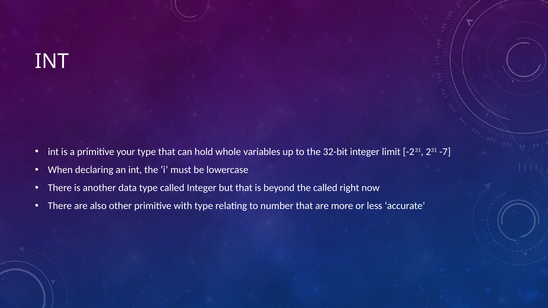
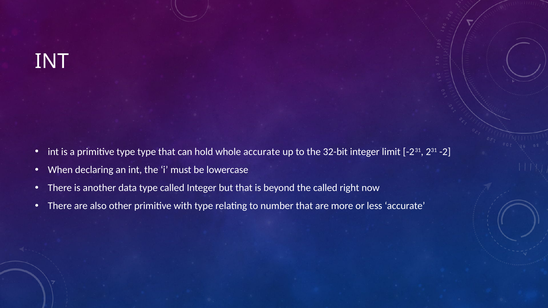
primitive your: your -> type (126, 152)
whole variables: variables -> accurate (262, 152)
-7: -7 -> -2 (445, 152)
